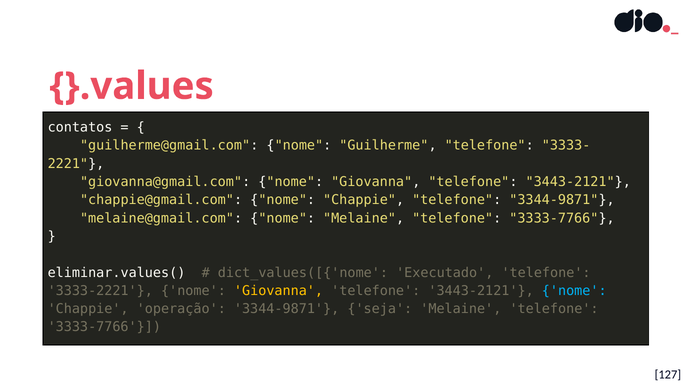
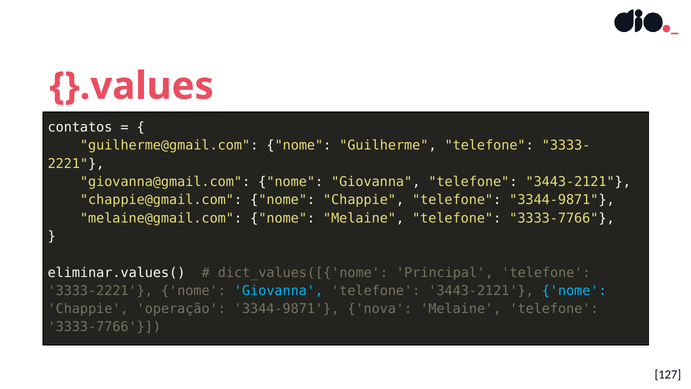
Executado: Executado -> Principal (445, 272)
Giovanna colour: yellow -> light blue (279, 291)
seja: seja -> nova (380, 309)
